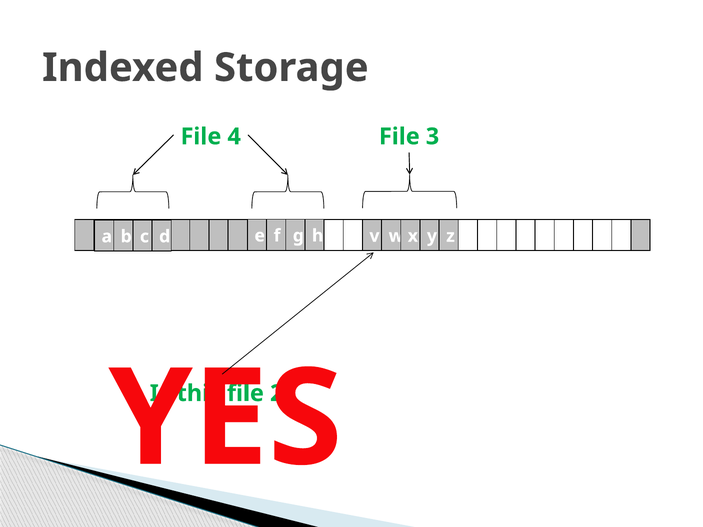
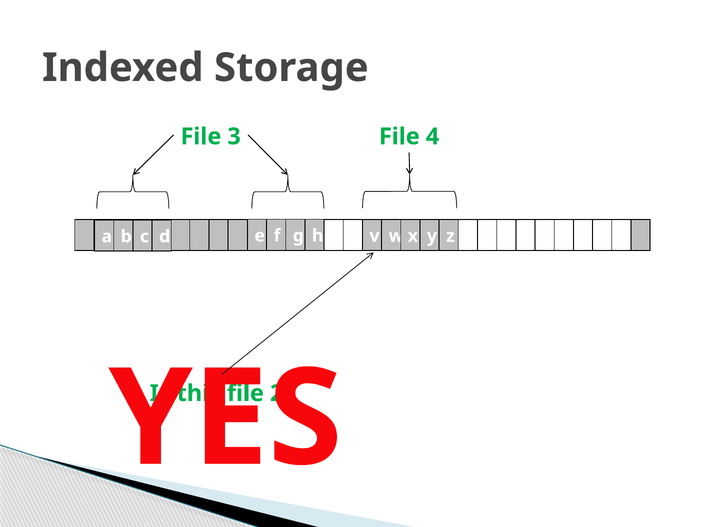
4: 4 -> 3 (234, 137)
3: 3 -> 4 (433, 137)
